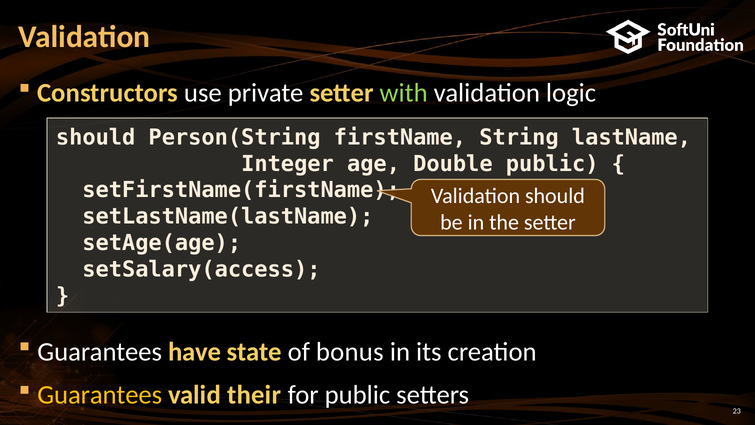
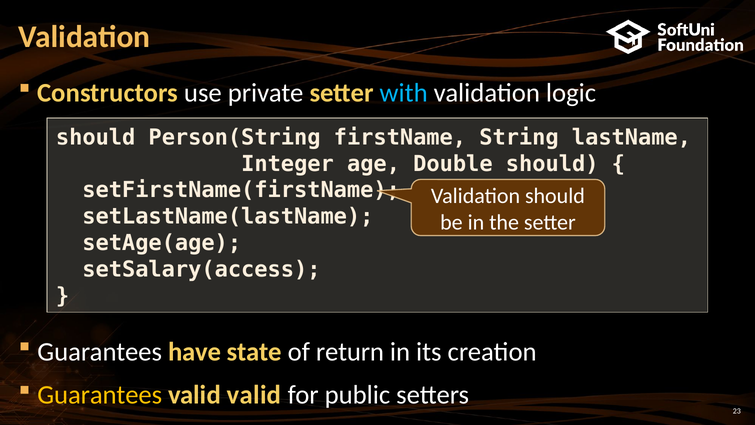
with colour: light green -> light blue (404, 93)
Double public: public -> should (552, 164)
bonus: bonus -> return (350, 352)
valid their: their -> valid (254, 395)
